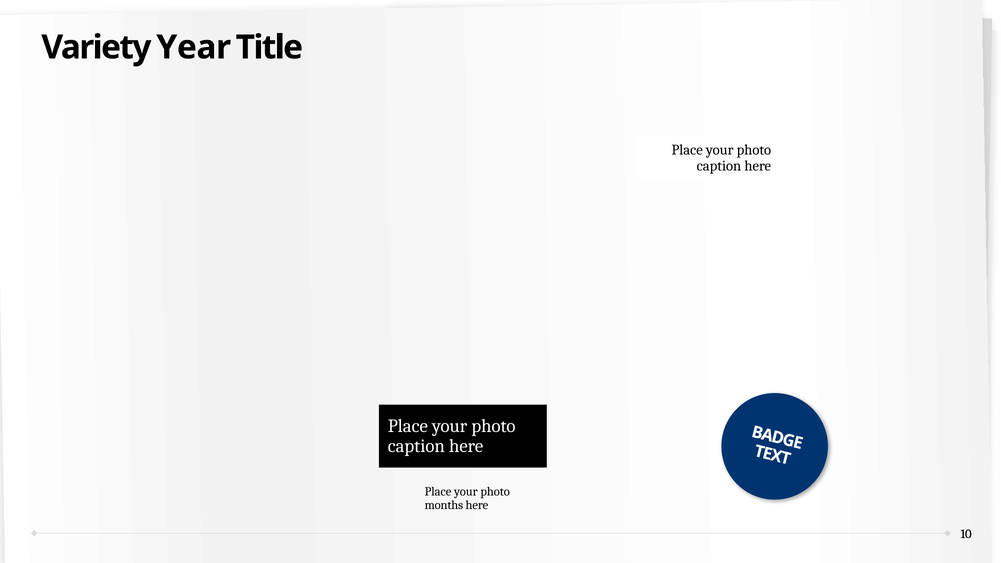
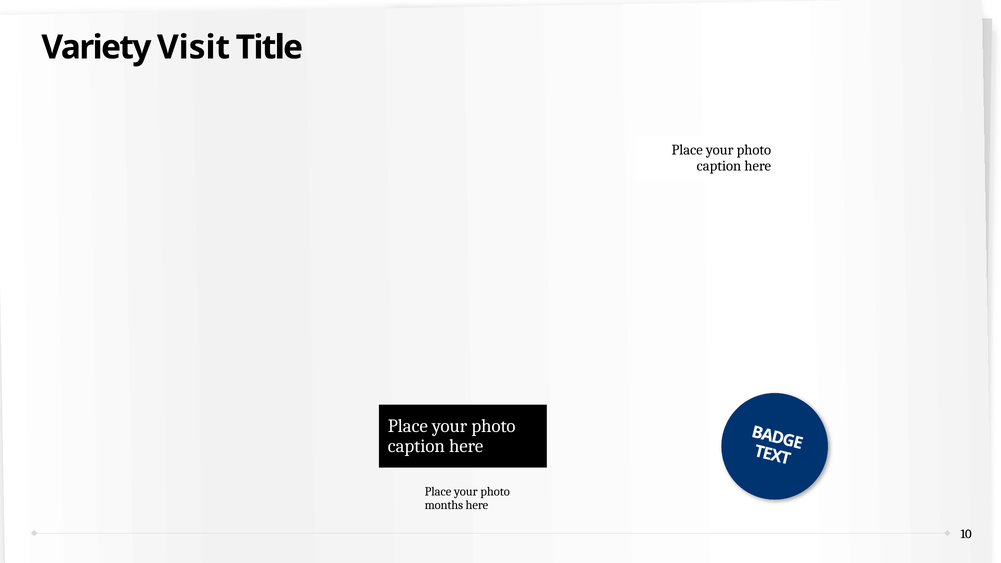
Year: Year -> Visit (194, 47)
